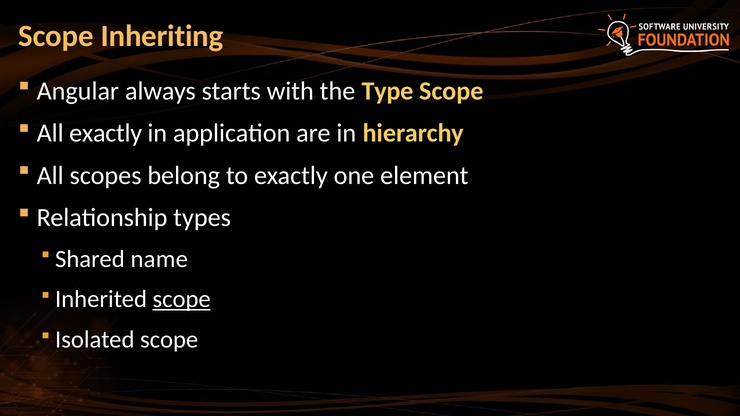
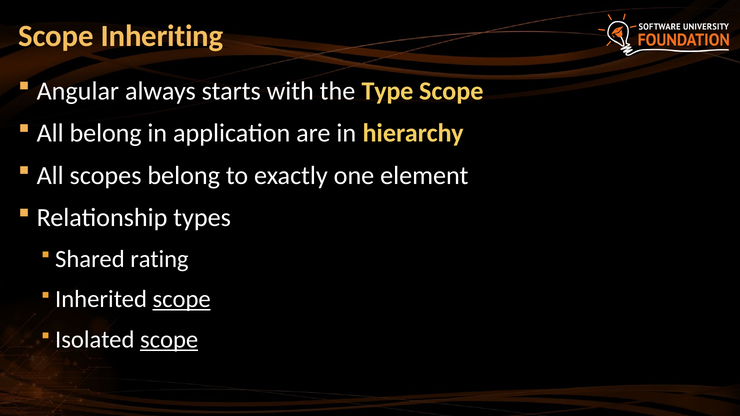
All exactly: exactly -> belong (106, 133)
name: name -> rating (159, 259)
scope underline: none -> present (169, 340)
